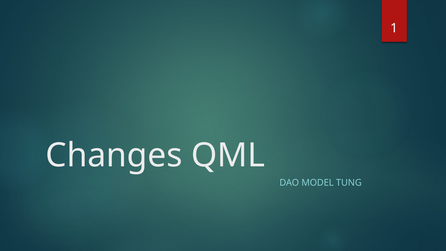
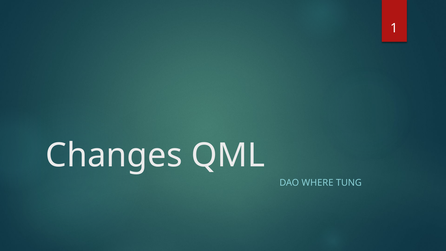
MODEL: MODEL -> WHERE (317, 183)
